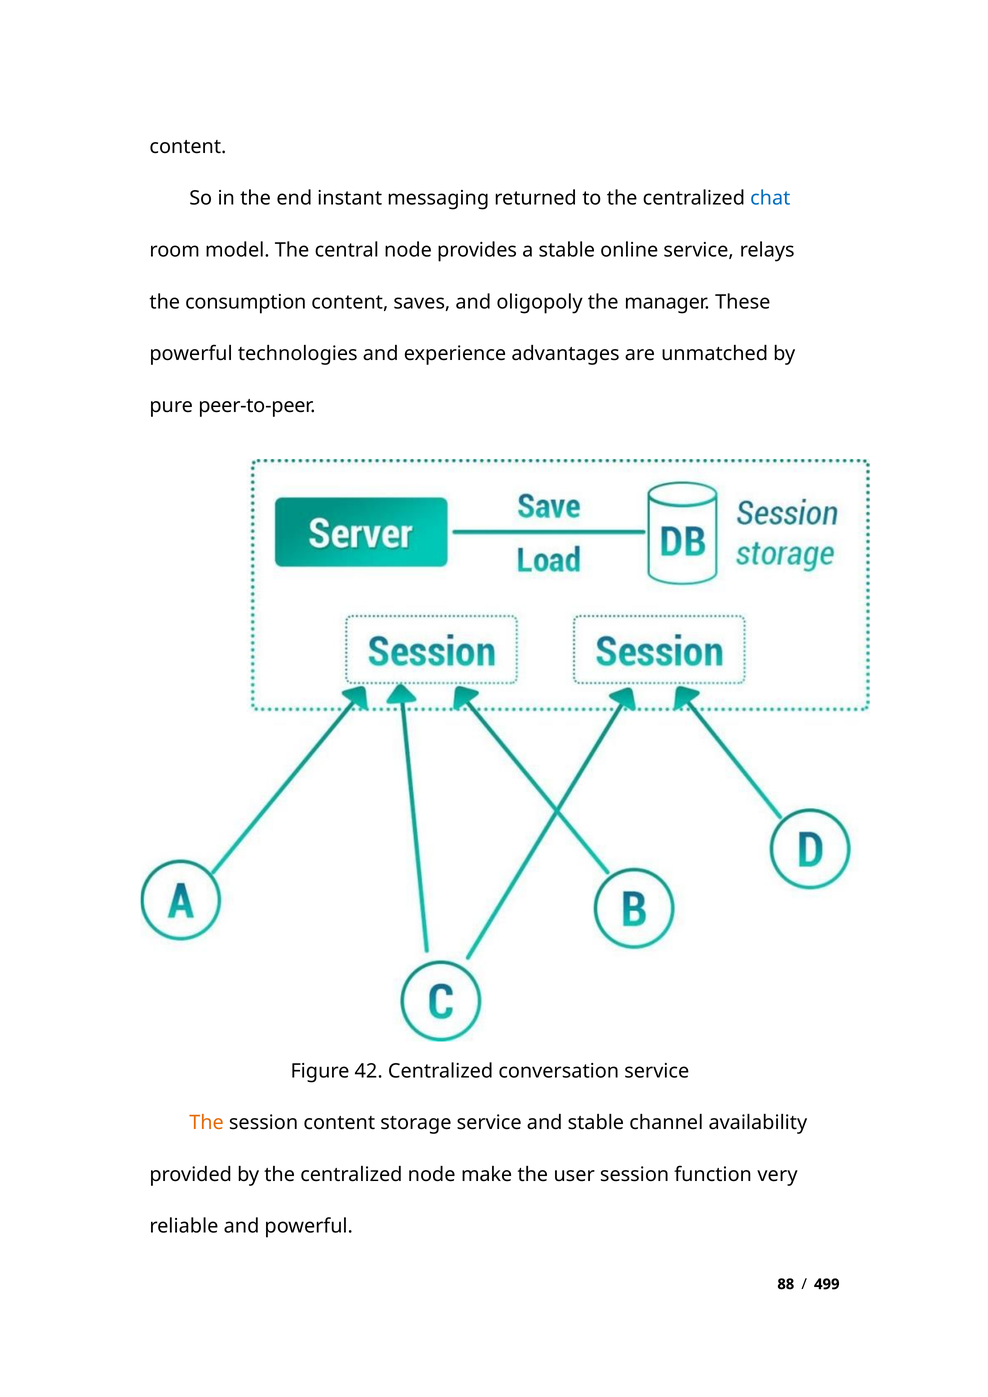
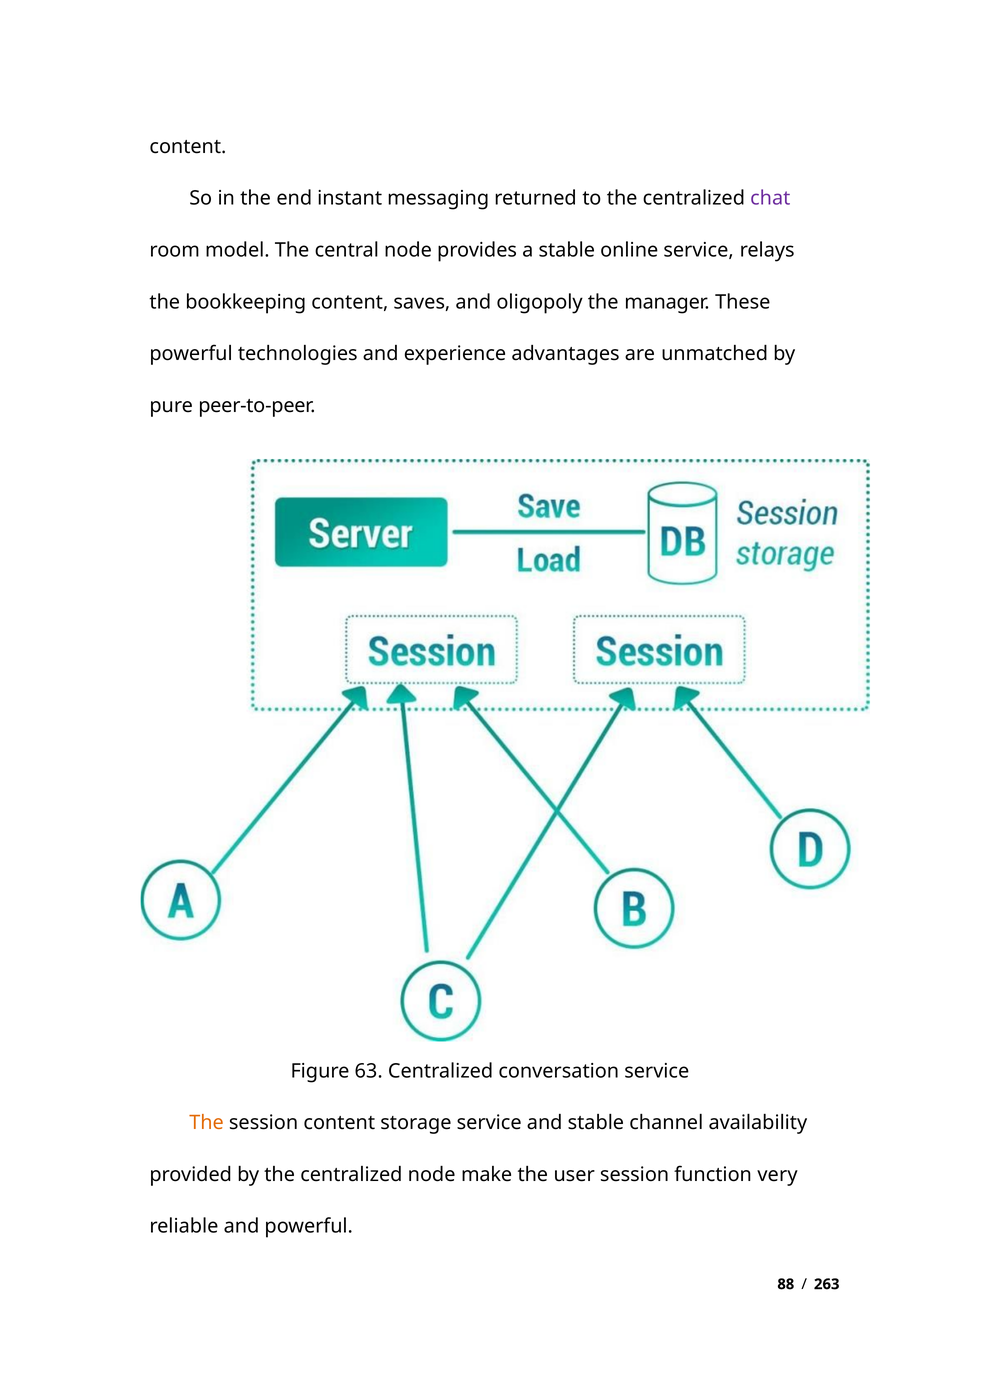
chat colour: blue -> purple (770, 198)
consumption: consumption -> bookkeeping (246, 302)
42: 42 -> 63 (369, 1071)
499: 499 -> 263 (827, 1284)
